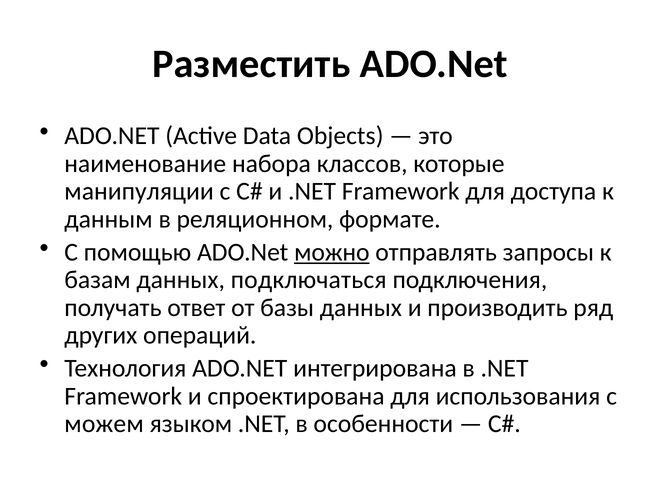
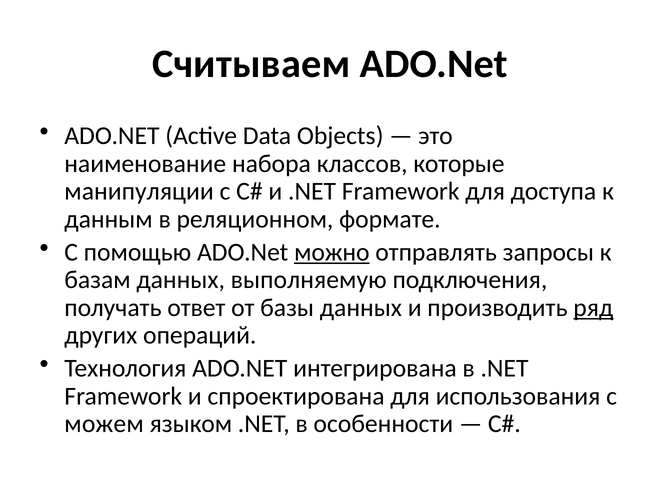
Разместить: Разместить -> Считываем (251, 64)
подключаться: подключаться -> выполняемую (309, 280)
ряд underline: none -> present (593, 308)
